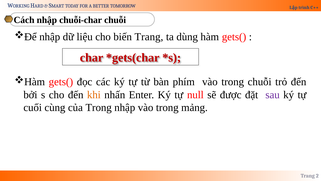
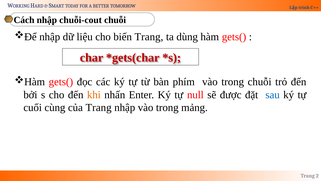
chuỗi-char: chuỗi-char -> chuỗi-cout (81, 20)
sau colour: purple -> blue (273, 94)
của Trong: Trong -> Trang (99, 107)
